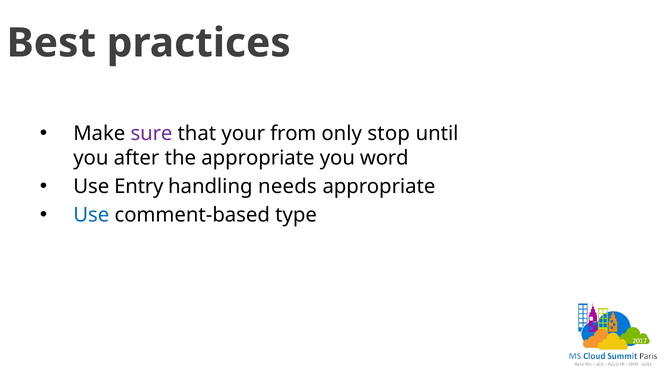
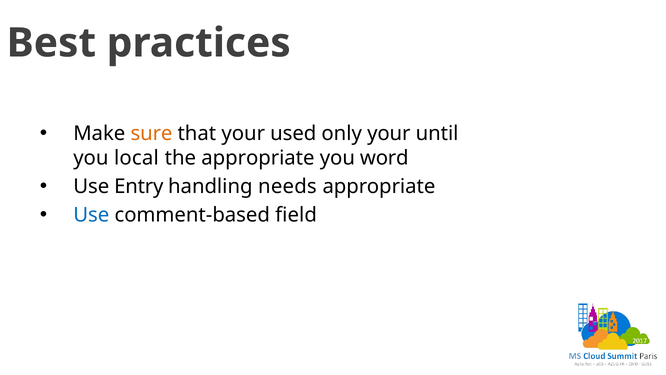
sure colour: purple -> orange (152, 134)
from: from -> used (293, 134)
only stop: stop -> your (389, 134)
after: after -> local (136, 158)
type: type -> field (296, 215)
